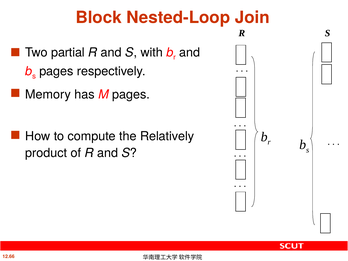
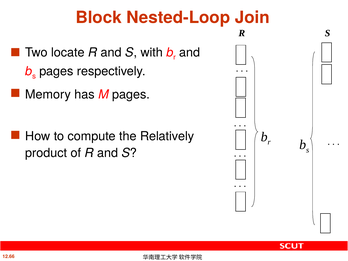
partial: partial -> locate (68, 52)
